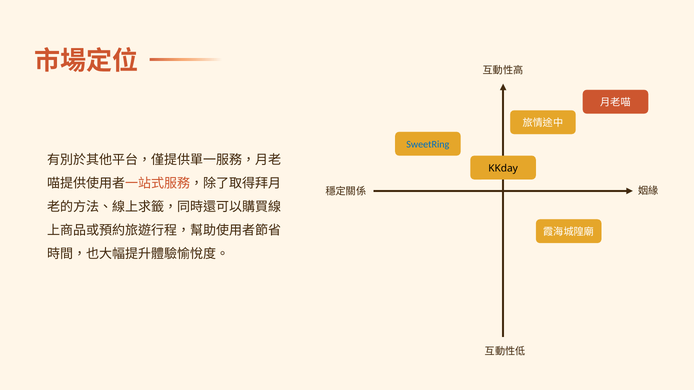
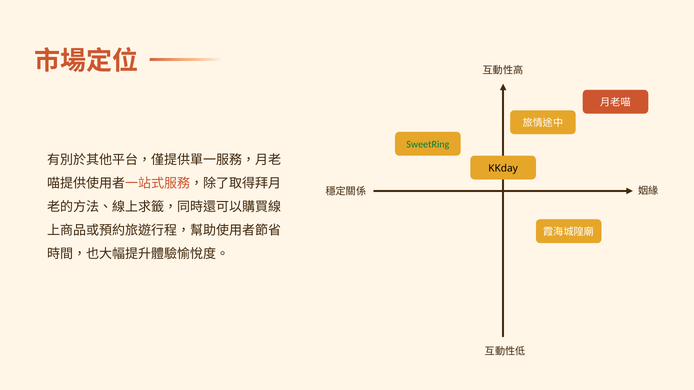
SweetRing colour: blue -> green (428, 145)
